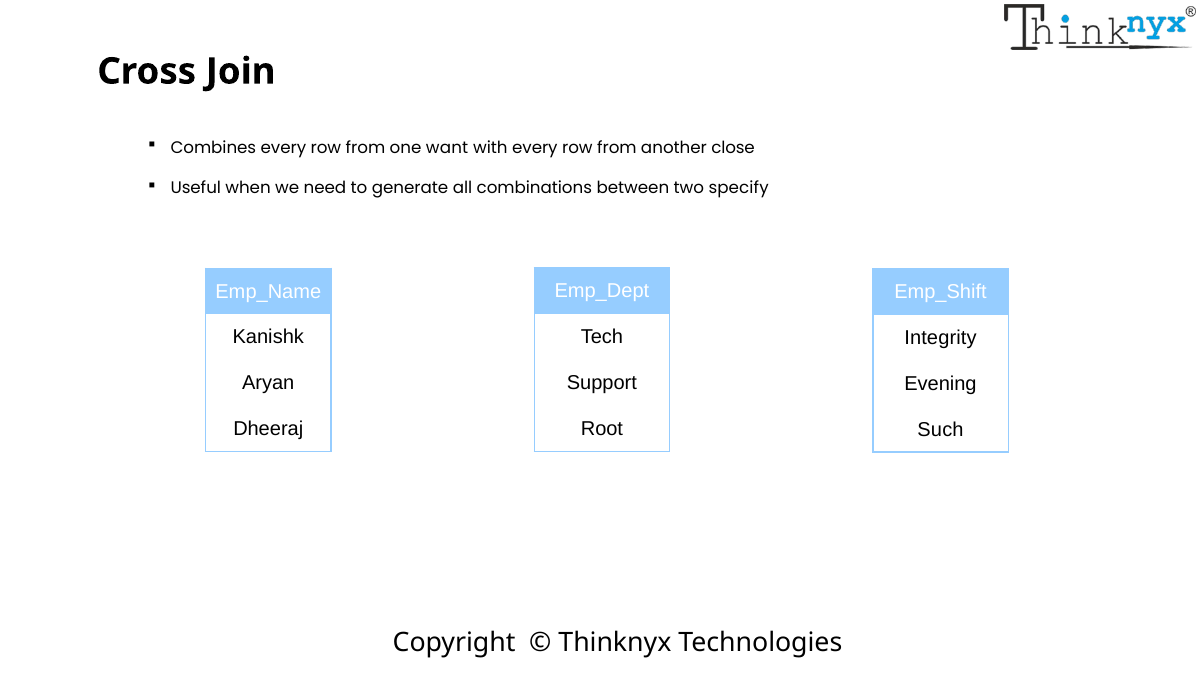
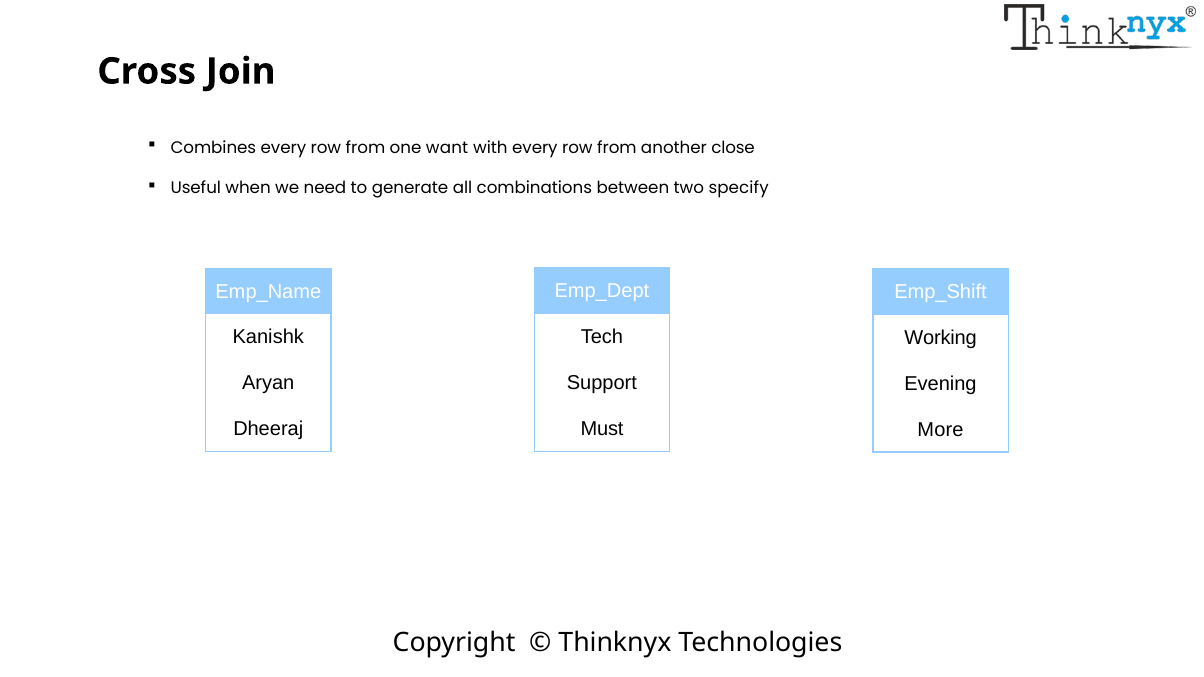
Integrity: Integrity -> Working (941, 338)
Root: Root -> Must (602, 429)
Such: Such -> More (940, 430)
